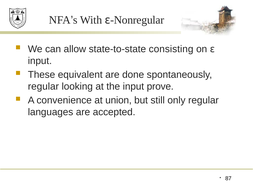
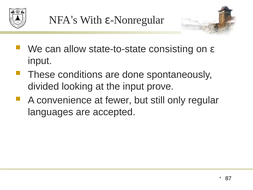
equivalent: equivalent -> conditions (80, 75)
regular: regular -> divided (43, 86)
union: union -> fewer (118, 100)
